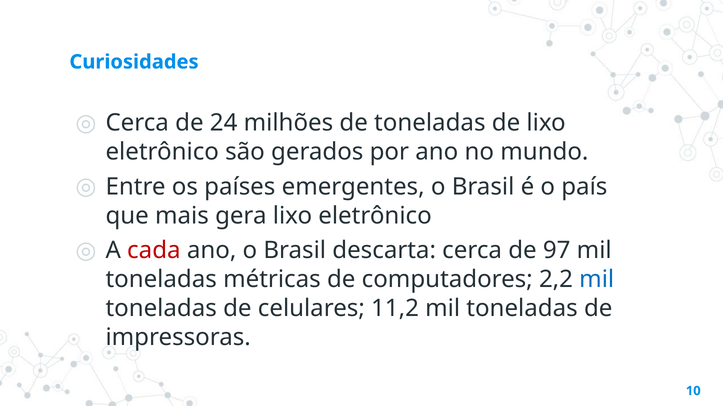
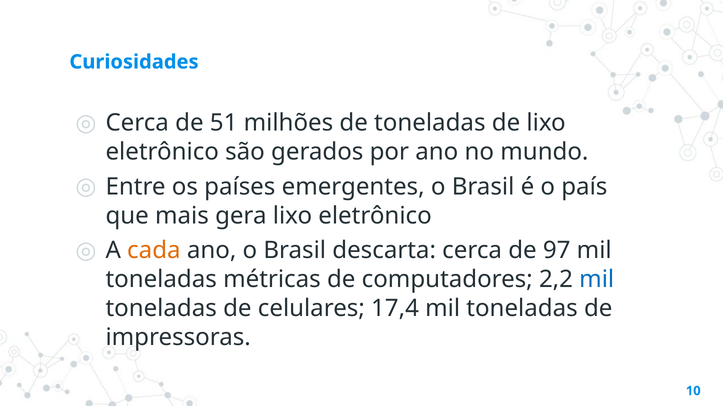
24: 24 -> 51 (224, 123)
cada colour: red -> orange (154, 251)
11,2: 11,2 -> 17,4 (395, 309)
